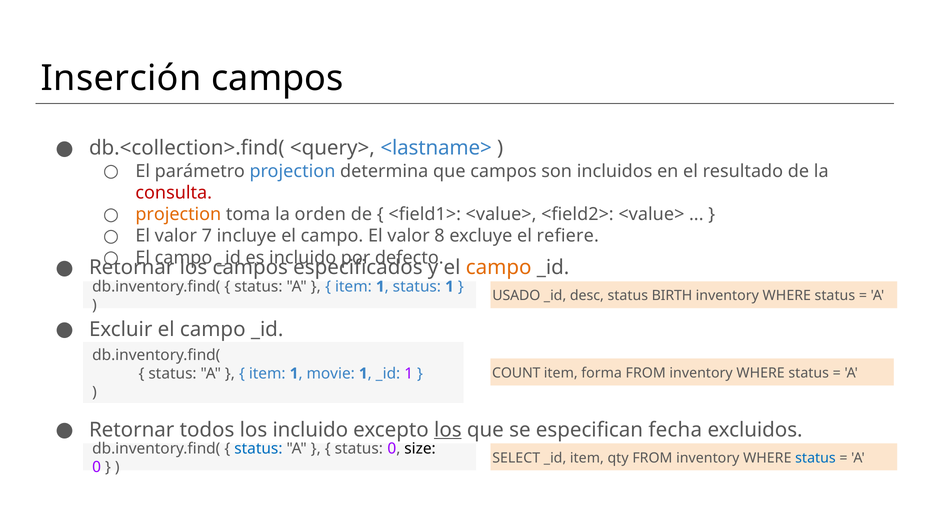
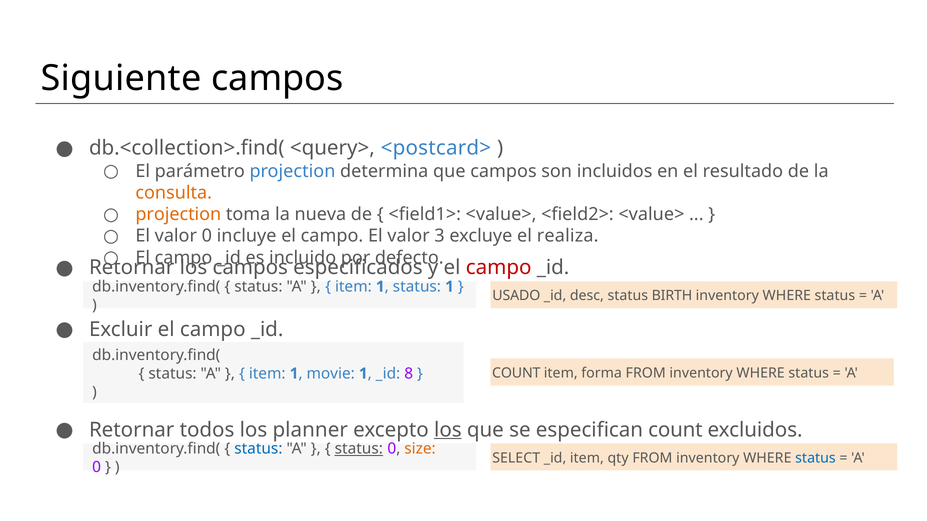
Inserción: Inserción -> Siguiente (121, 79)
<lastname>: <lastname> -> <postcard> (436, 148)
consulta colour: red -> orange (174, 193)
orden: orden -> nueva (320, 215)
valor 7: 7 -> 0 (207, 236)
8: 8 -> 3 (440, 236)
refiere: refiere -> realiza (568, 236)
campo colour: orange -> red (499, 268)
_id 1: 1 -> 8 (409, 374)
los incluido: incluido -> planner (310, 430)
especifican fecha: fecha -> count (675, 430)
status underline: none -> present (359, 449)
size colour: black -> orange (420, 449)
